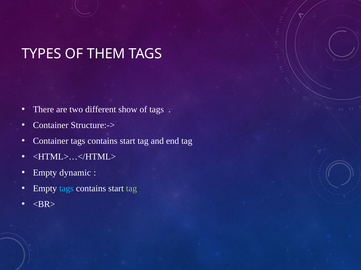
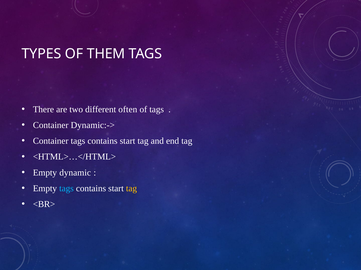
show: show -> often (128, 110)
Structure:->: Structure:-> -> Dynamic:-> (93, 126)
tag colour: light green -> yellow (131, 189)
